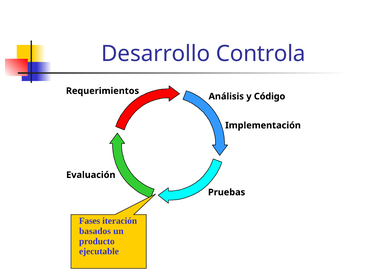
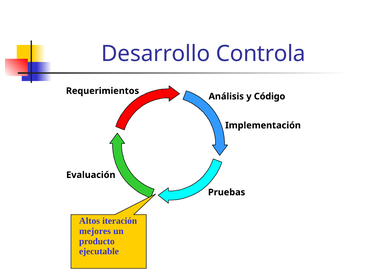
Fases: Fases -> Altos (89, 221)
basados: basados -> mejores (95, 231)
